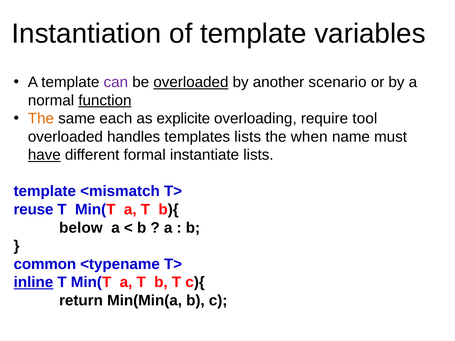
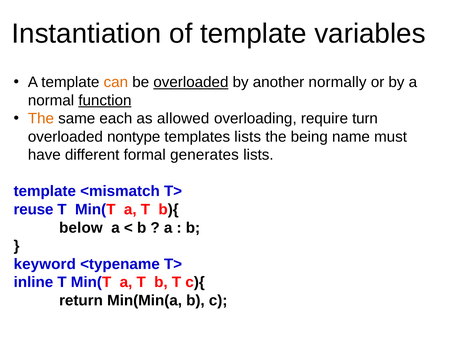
can colour: purple -> orange (116, 82)
scenario: scenario -> normally (337, 82)
explicite: explicite -> allowed (183, 119)
tool: tool -> turn (365, 119)
handles: handles -> nontype (134, 137)
when: when -> being (309, 137)
have underline: present -> none (44, 155)
instantiate: instantiate -> generates (204, 155)
common: common -> keyword (45, 264)
inline underline: present -> none (33, 282)
